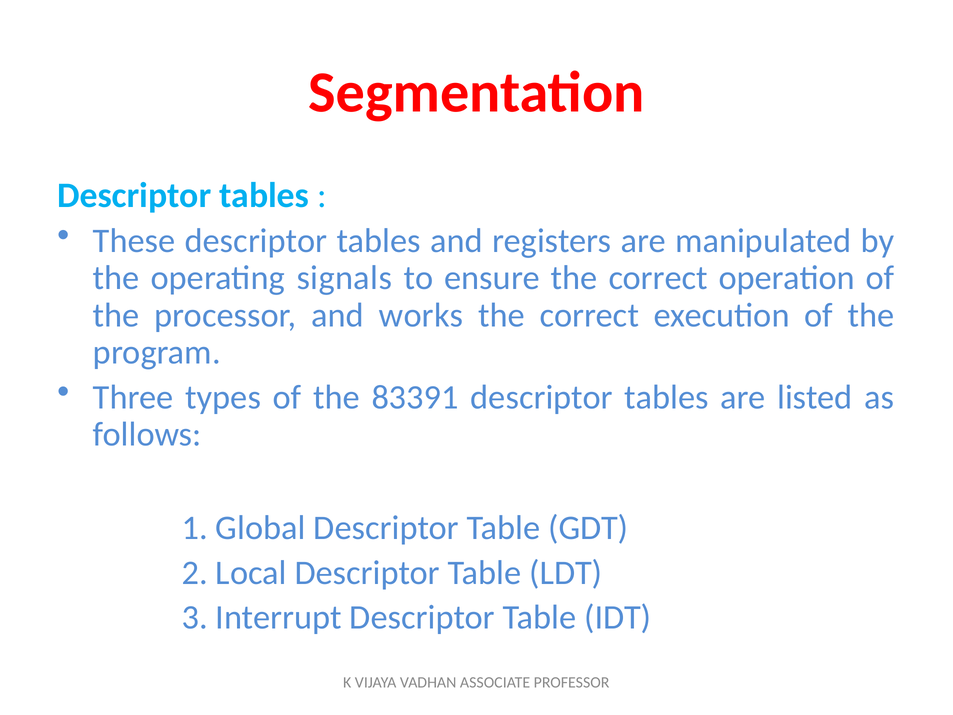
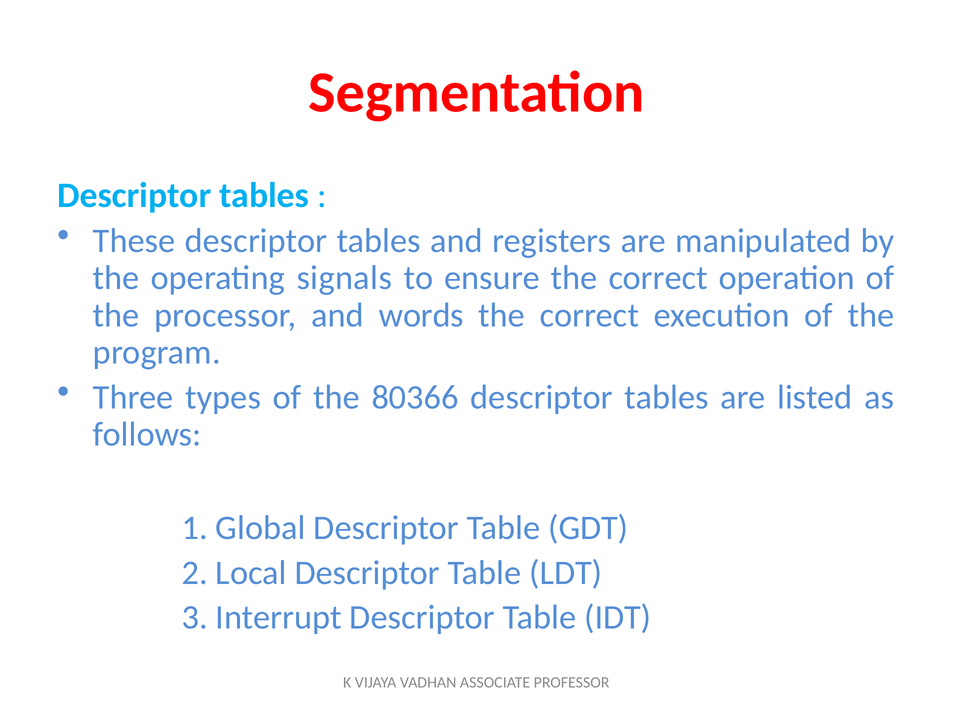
works: works -> words (421, 315)
83391: 83391 -> 80366 (415, 397)
